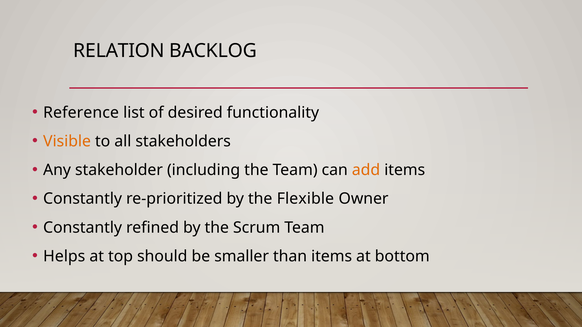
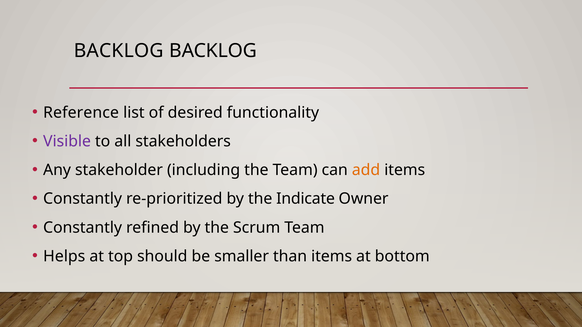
RELATION: RELATION -> BACKLOG (119, 51)
Visible colour: orange -> purple (67, 141)
Flexible: Flexible -> Indicate (306, 199)
